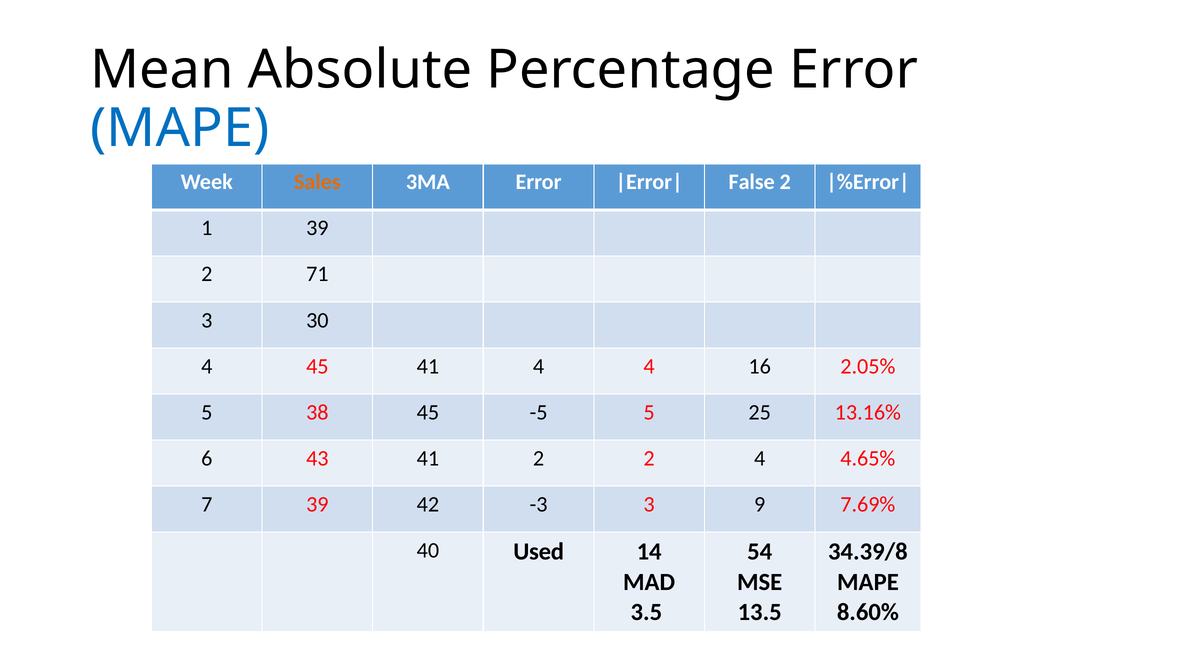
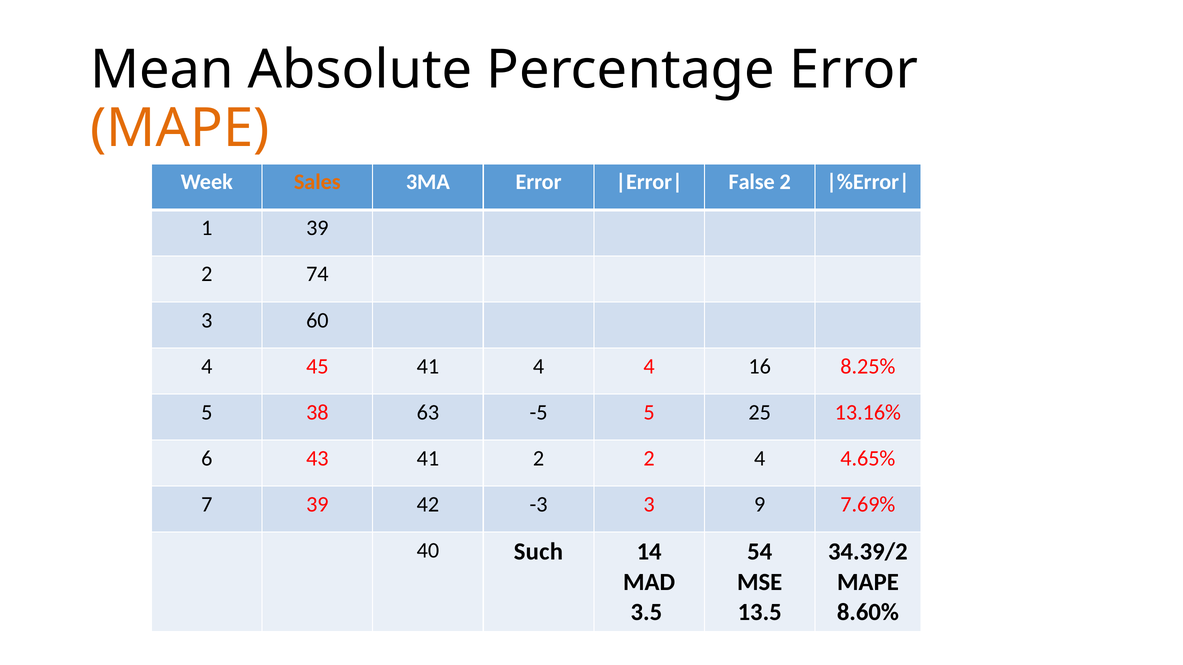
MAPE colour: blue -> orange (180, 129)
71: 71 -> 74 (317, 274)
30: 30 -> 60 (317, 320)
2.05%: 2.05% -> 8.25% (868, 366)
38 45: 45 -> 63 (428, 412)
Used: Used -> Such (538, 552)
34.39/8: 34.39/8 -> 34.39/2 (868, 552)
